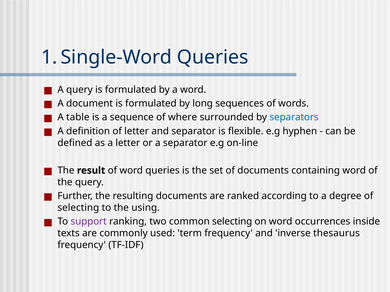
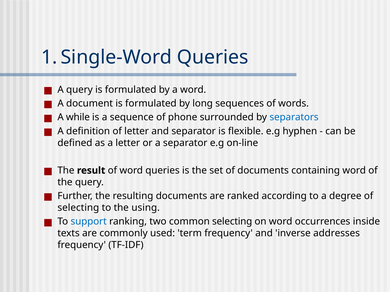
table: table -> while (78, 117)
where: where -> phone (183, 117)
support colour: purple -> blue (89, 222)
thesaurus: thesaurus -> addresses (337, 234)
